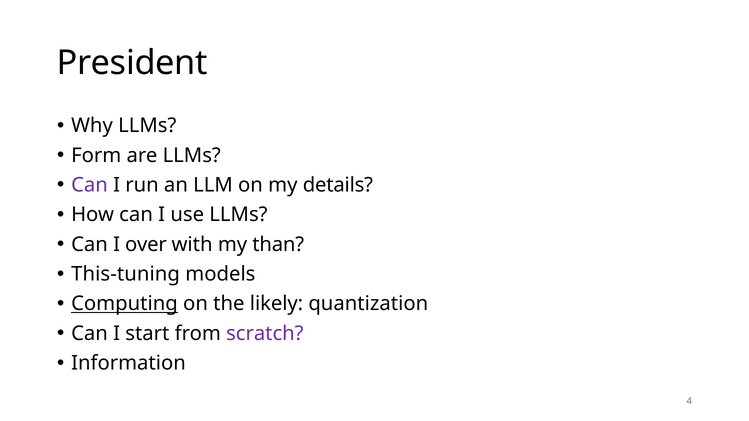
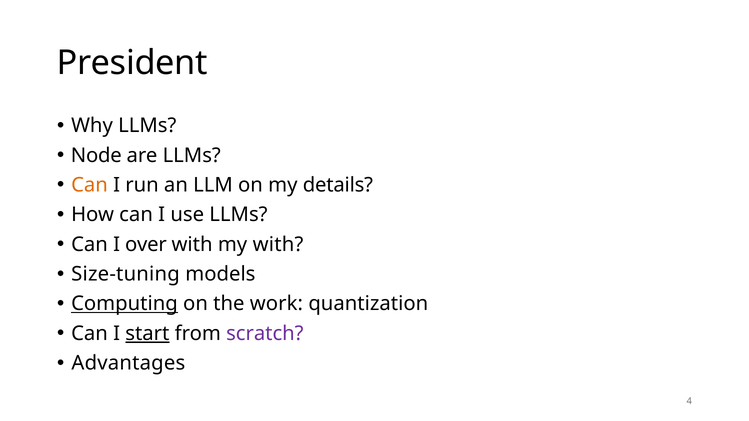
Form: Form -> Node (96, 155)
Can colour: purple -> orange (89, 185)
my than: than -> with (278, 245)
This-tuning: This-tuning -> Size-tuning (125, 274)
likely: likely -> work (276, 304)
start underline: none -> present (147, 334)
Information: Information -> Advantages (128, 363)
